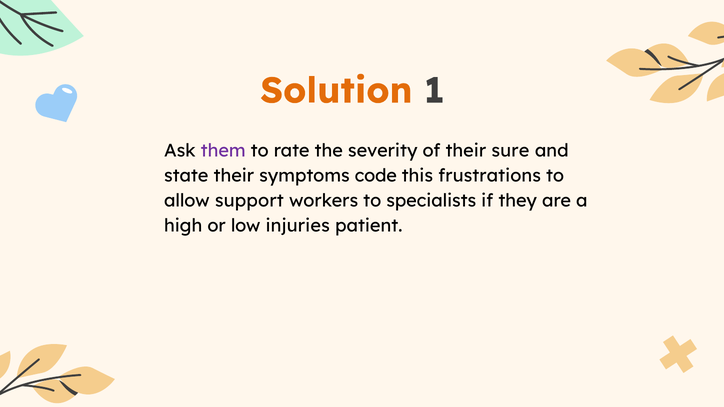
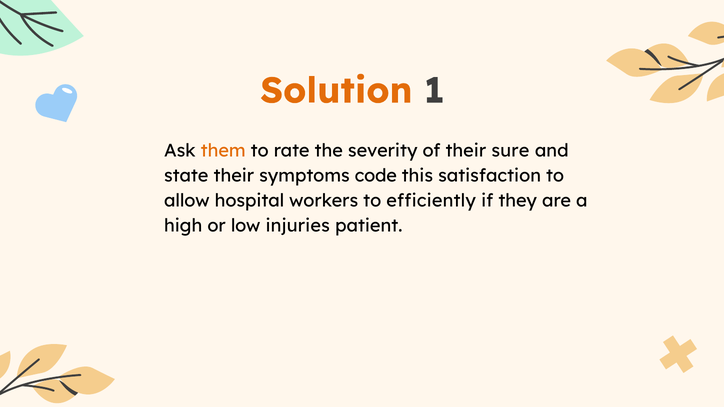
them colour: purple -> orange (223, 151)
frustrations: frustrations -> satisfaction (490, 176)
support: support -> hospital (249, 201)
specialists: specialists -> efficiently (431, 201)
